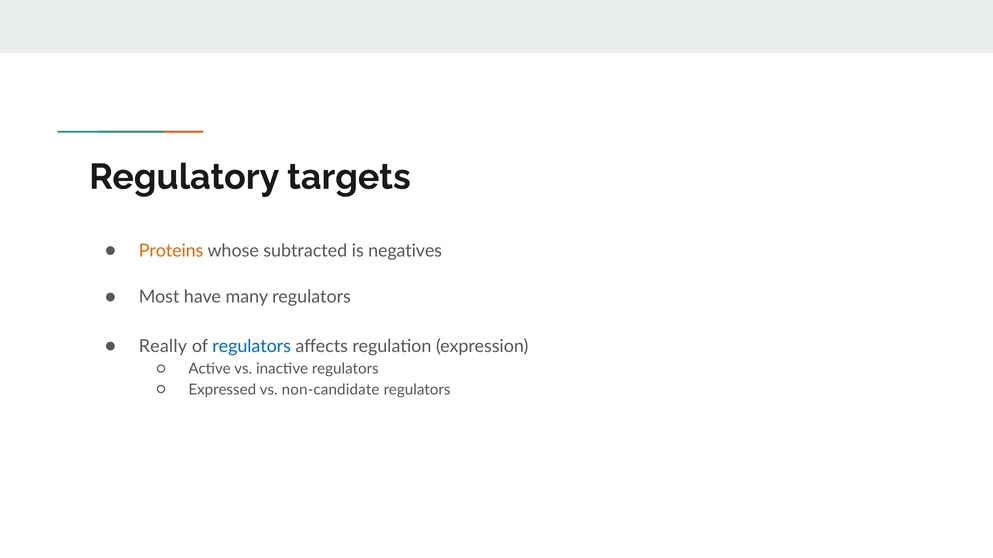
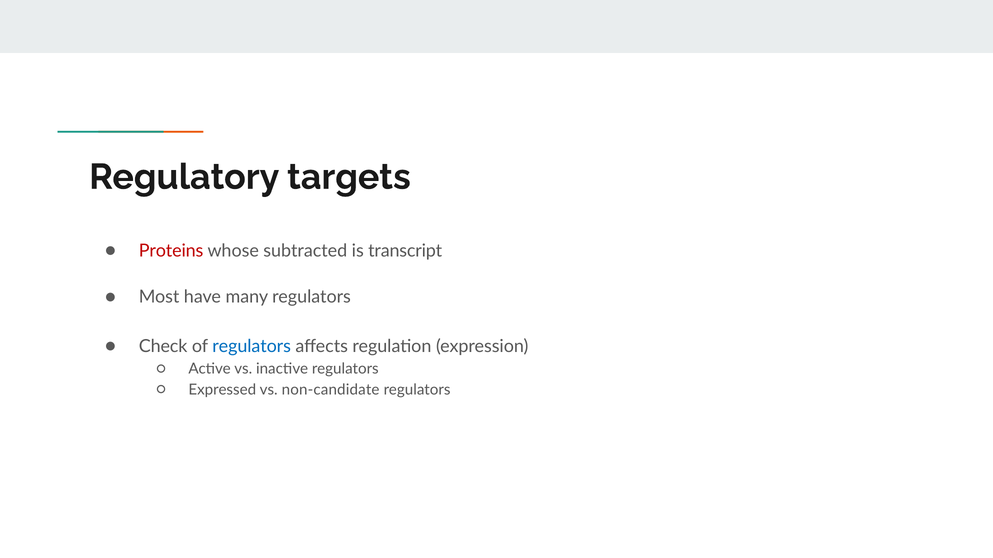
Proteins colour: orange -> red (171, 251)
negatives: negatives -> transcript (405, 251)
Really: Really -> Check (163, 347)
